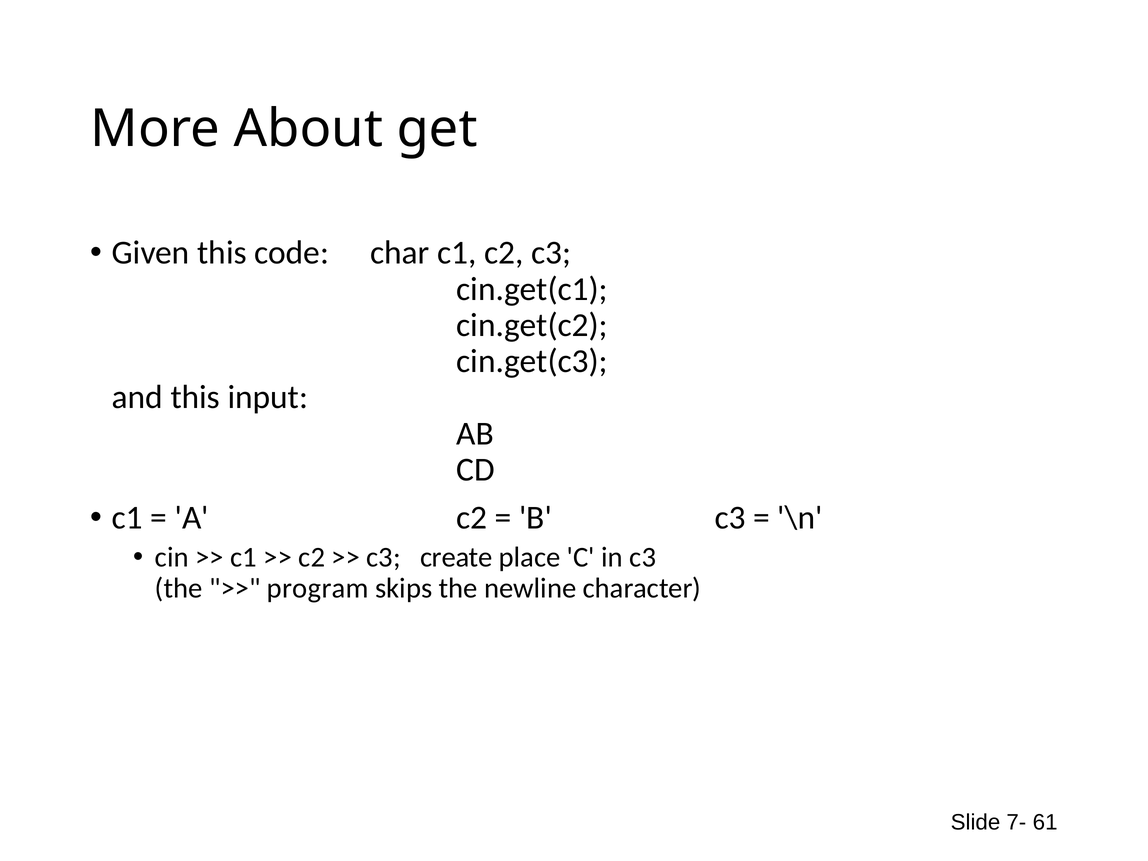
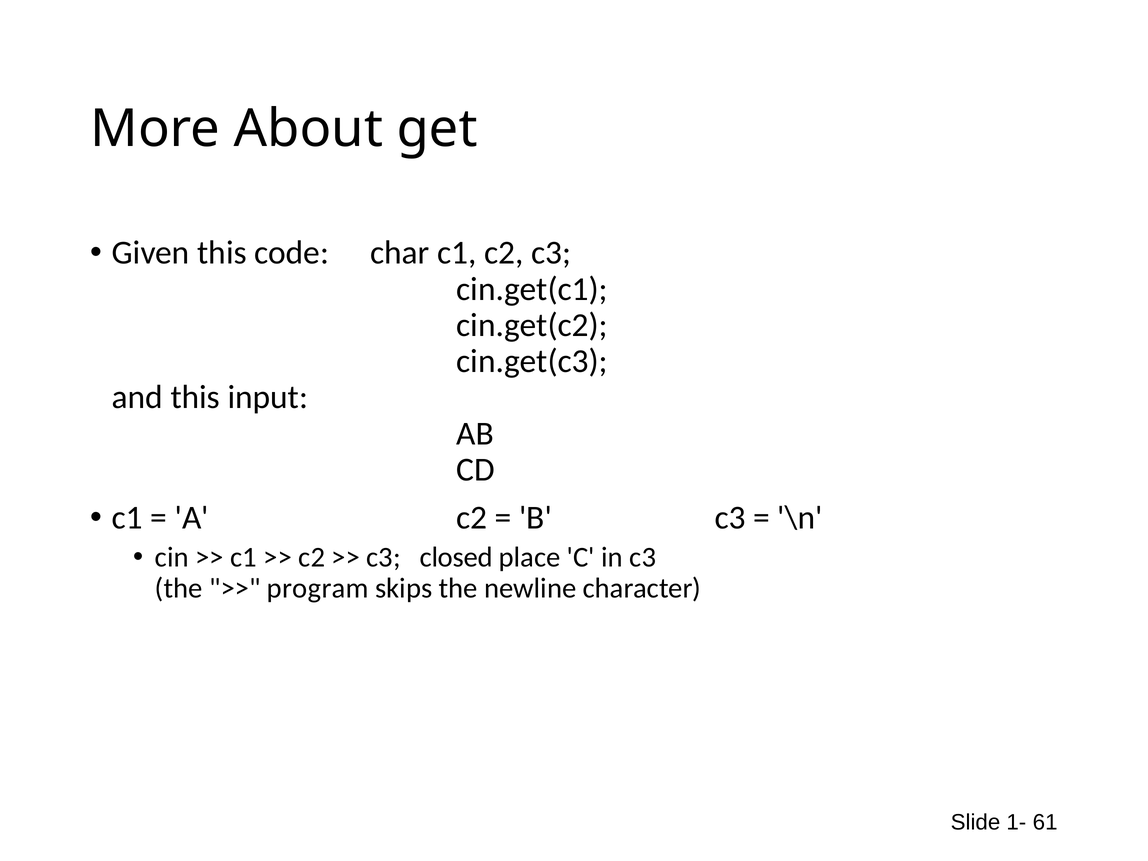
create: create -> closed (456, 557)
7-: 7- -> 1- (1016, 822)
